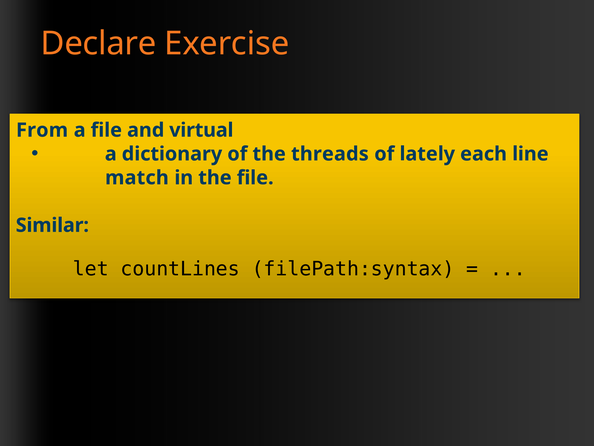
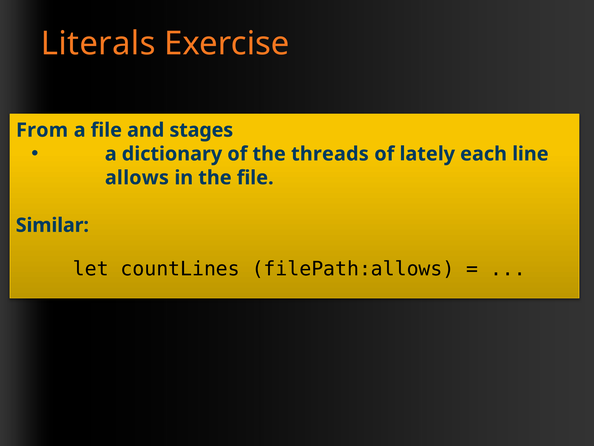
Declare: Declare -> Literals (98, 44)
virtual: virtual -> stages (201, 130)
match: match -> allows (137, 178)
filePath:syntax: filePath:syntax -> filePath:allows (353, 269)
